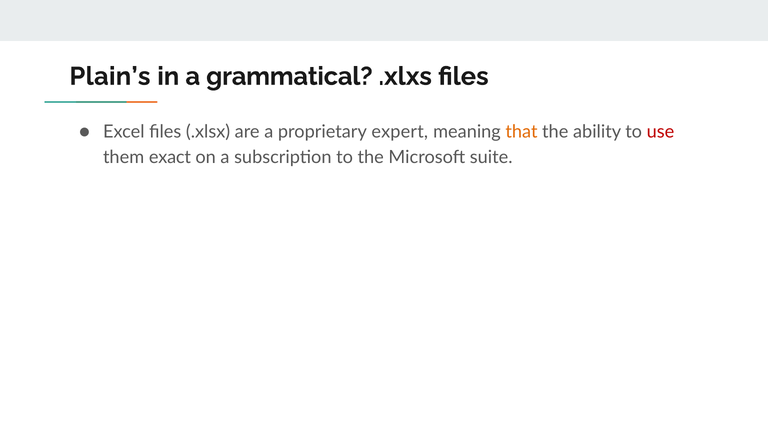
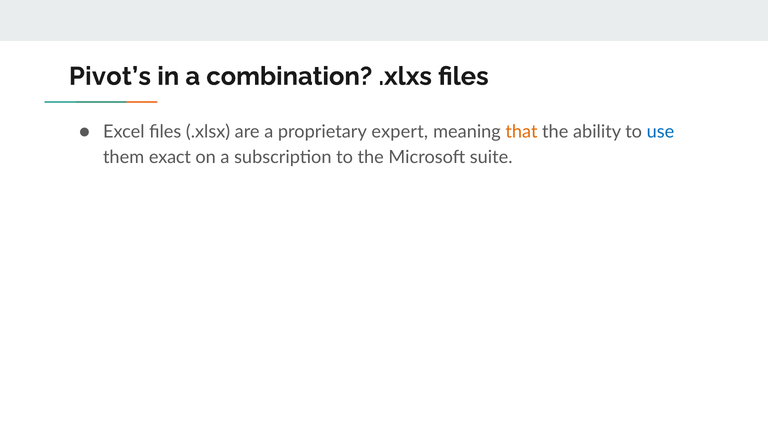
Plain’s: Plain’s -> Pivot’s (110, 76)
grammatical: grammatical -> combination (289, 76)
use colour: red -> blue (660, 132)
